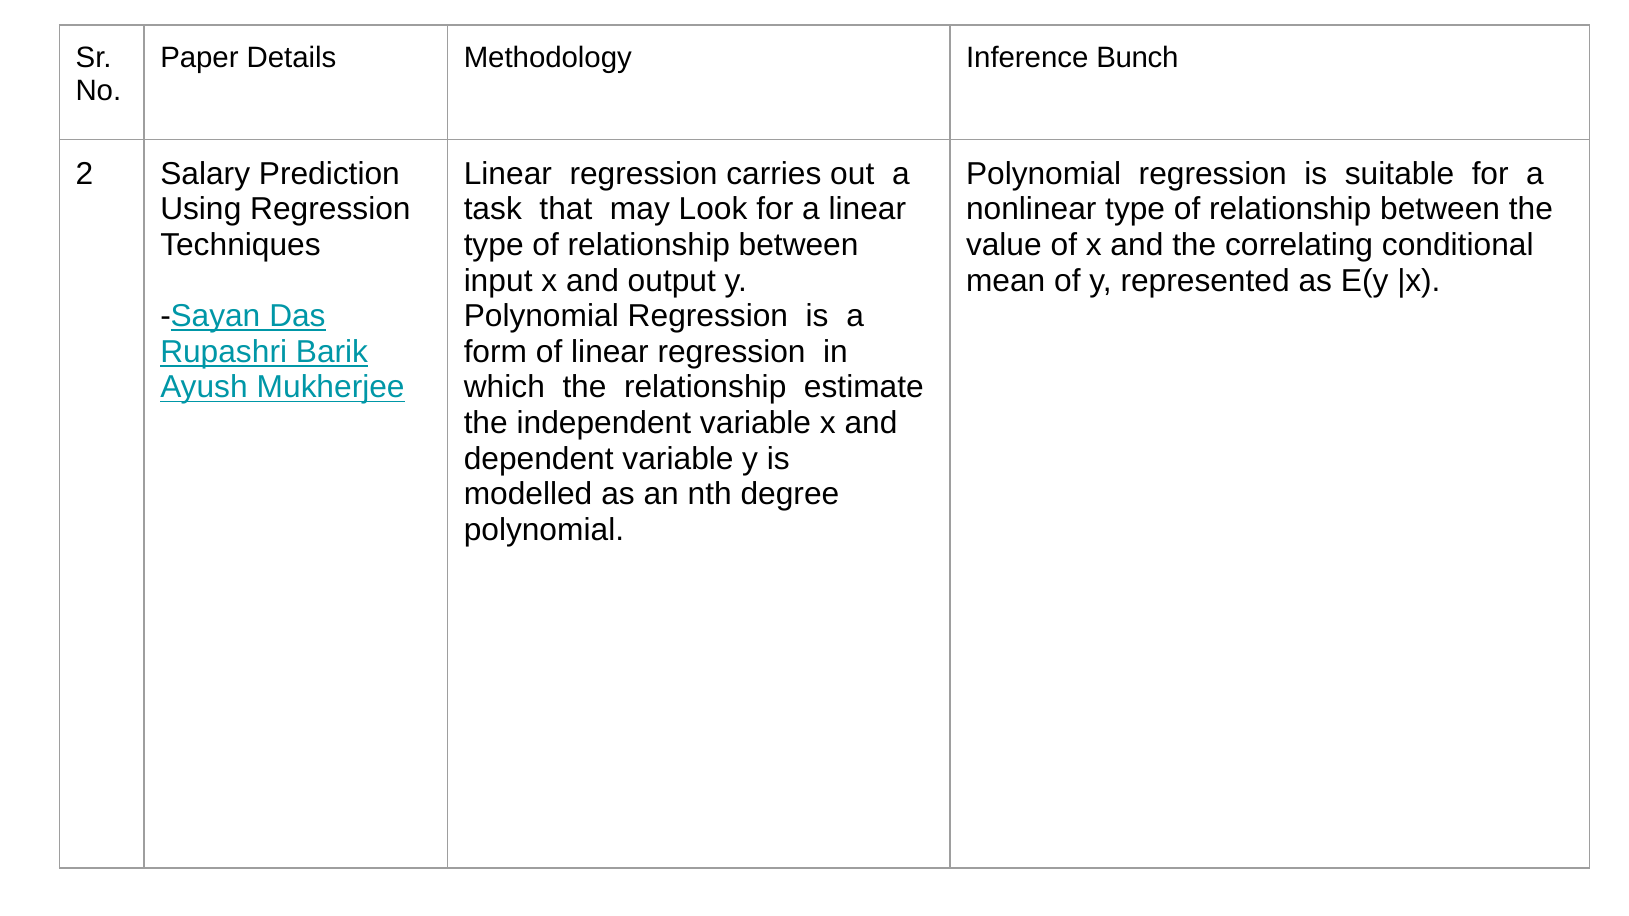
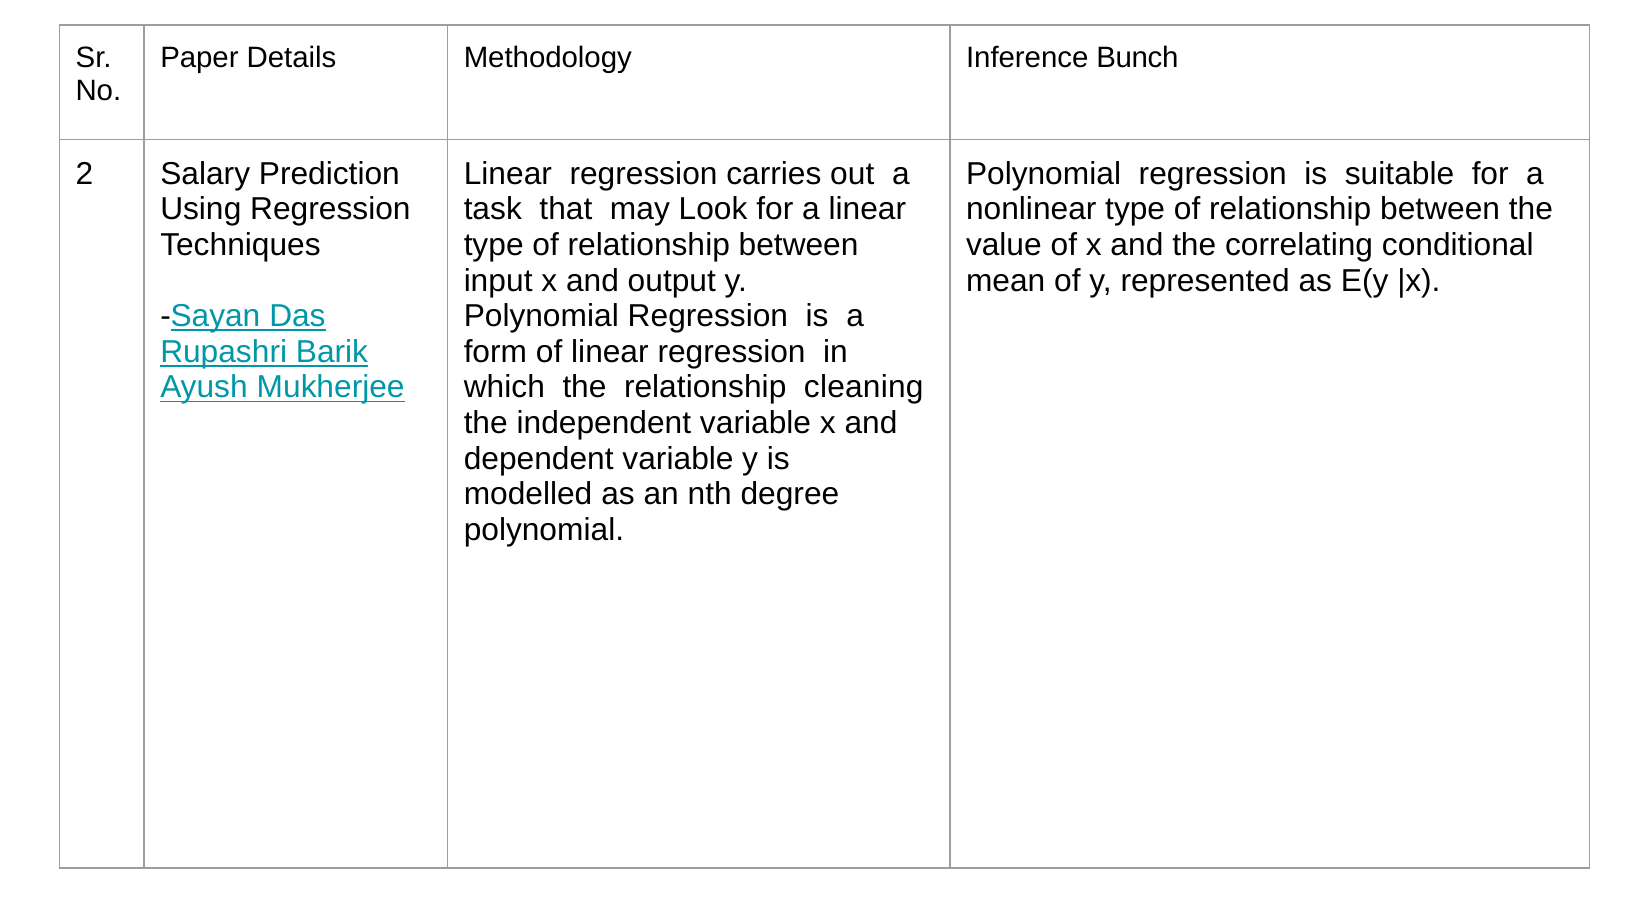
estimate: estimate -> cleaning (864, 388)
